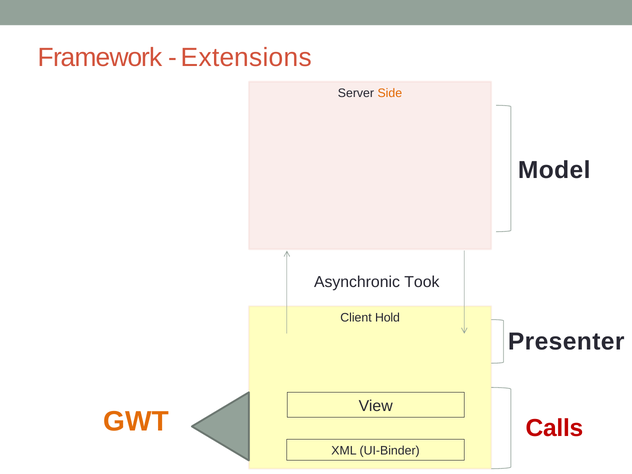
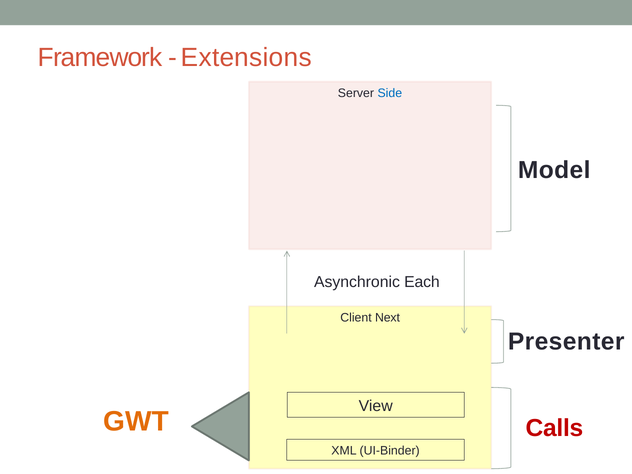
Side colour: orange -> blue (390, 93)
Took: Took -> Each (422, 282)
Hold: Hold -> Next (387, 318)
